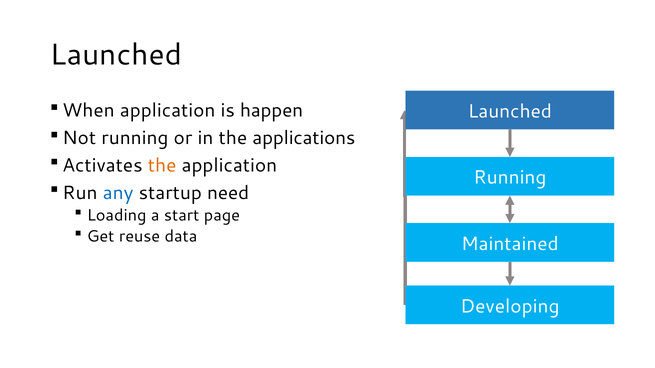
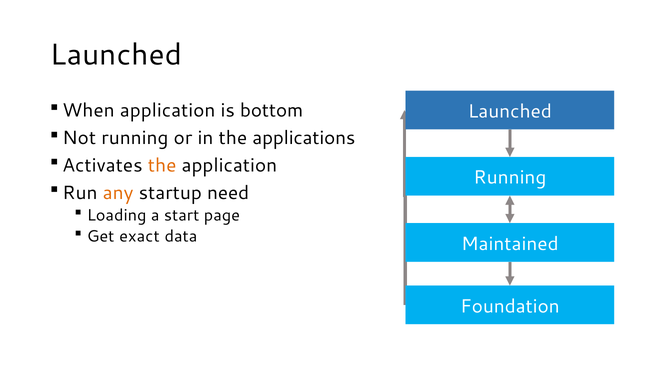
happen: happen -> bottom (272, 111)
any colour: blue -> orange (118, 193)
reuse: reuse -> exact (139, 237)
Developing: Developing -> Foundation (510, 307)
